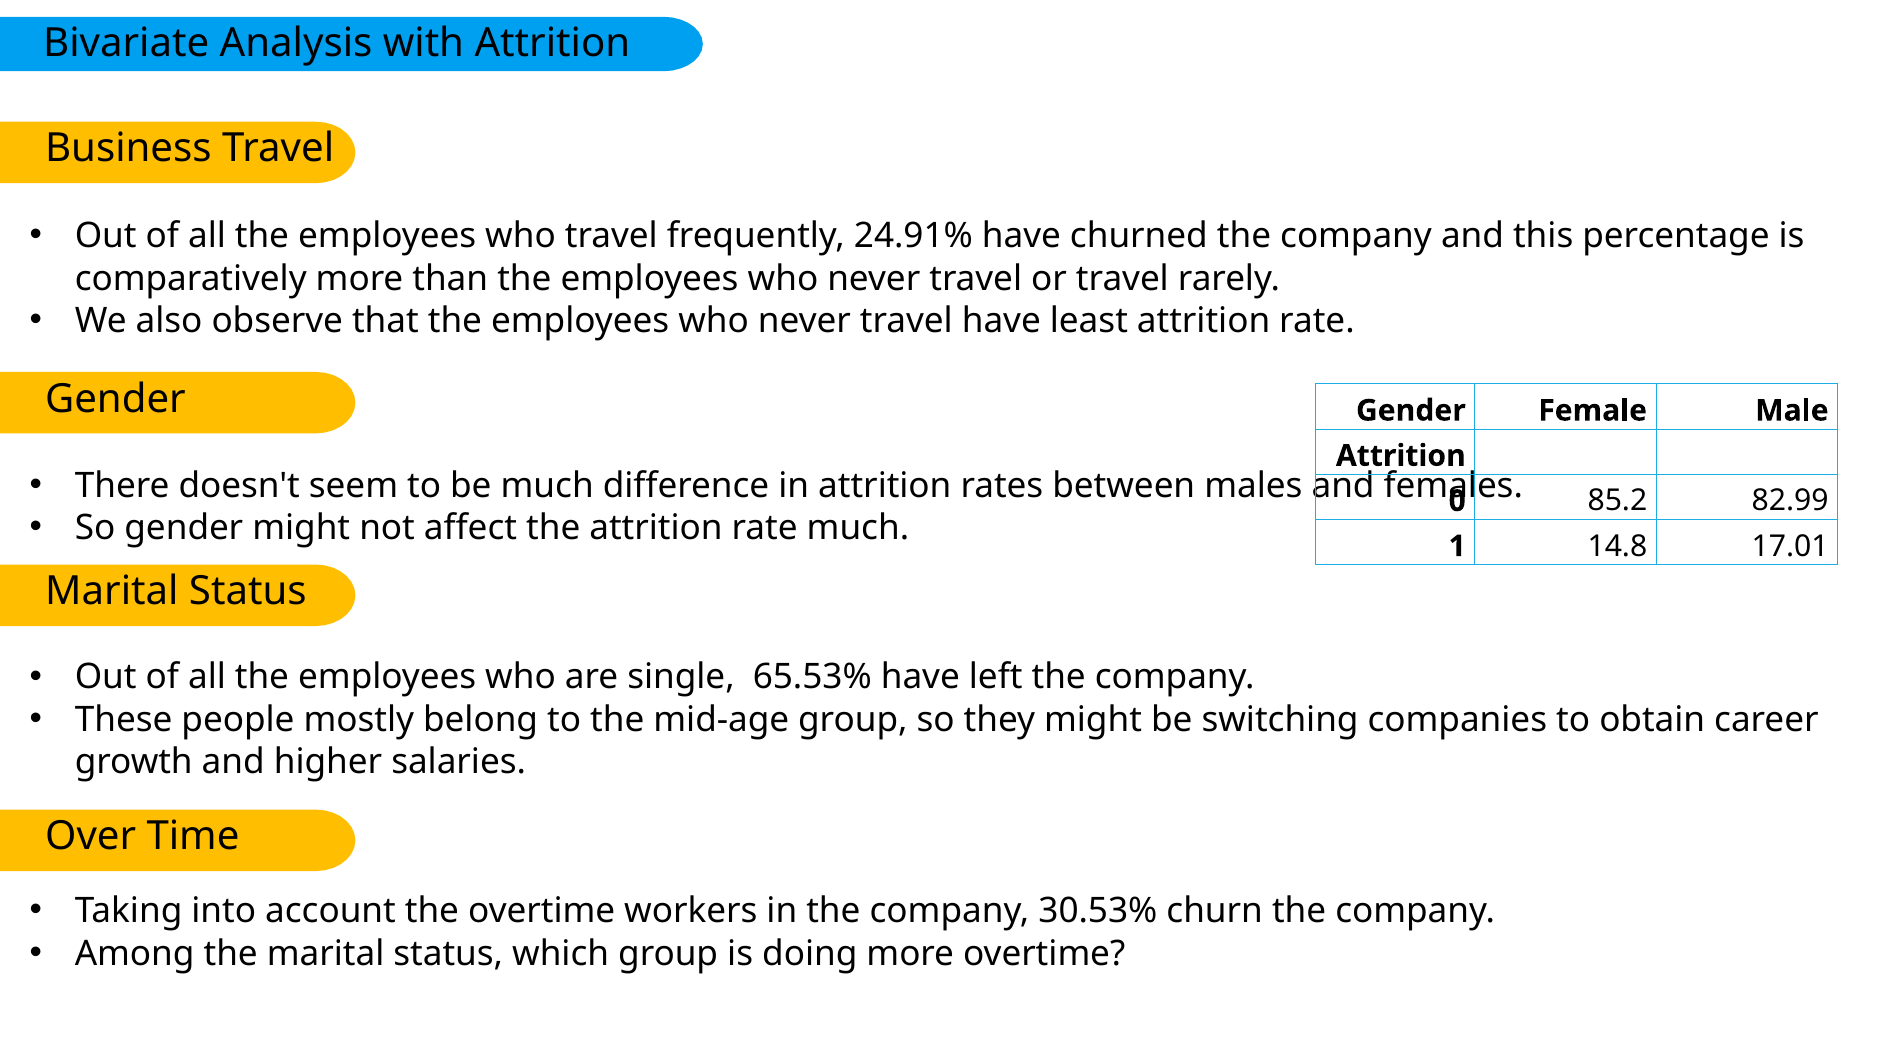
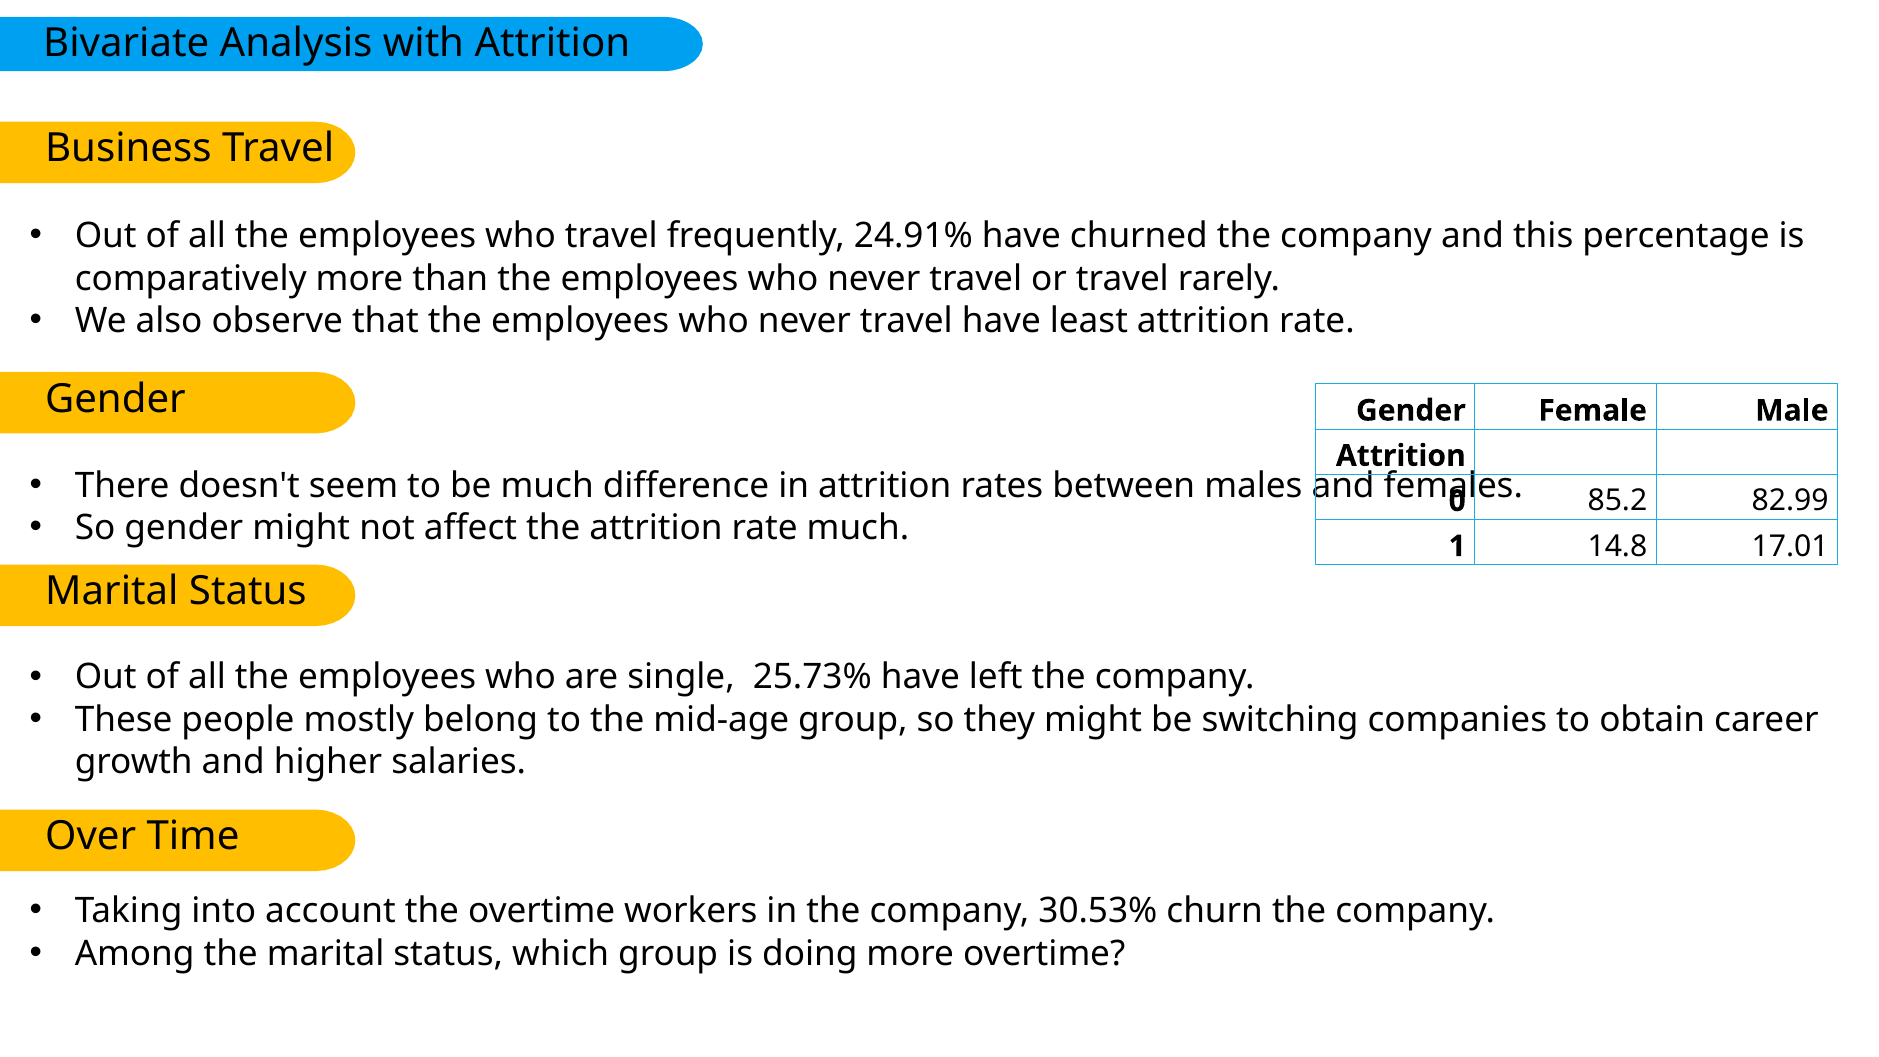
65.53%: 65.53% -> 25.73% (812, 677)
